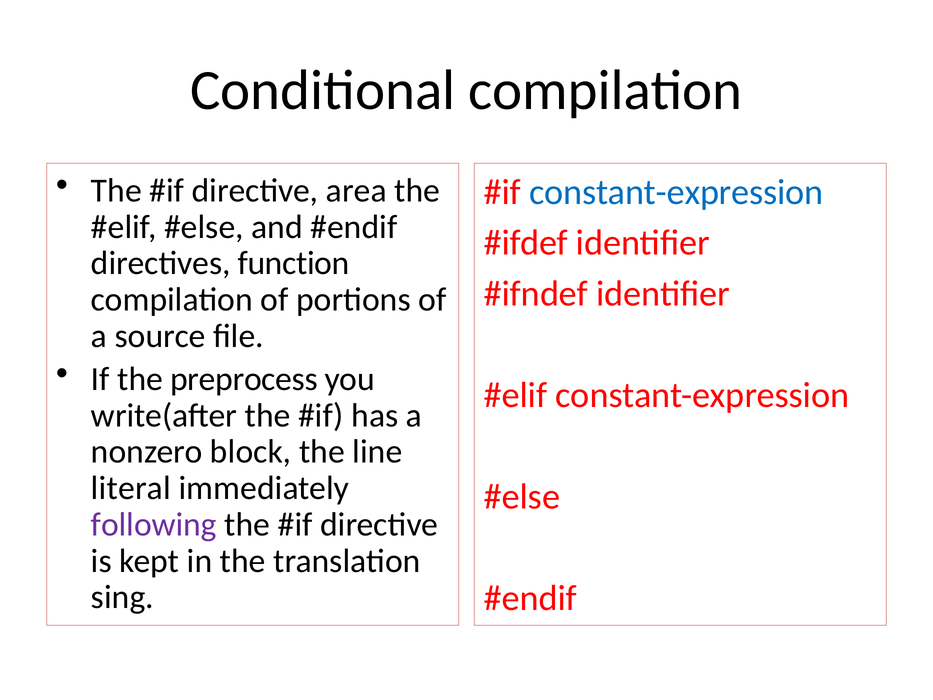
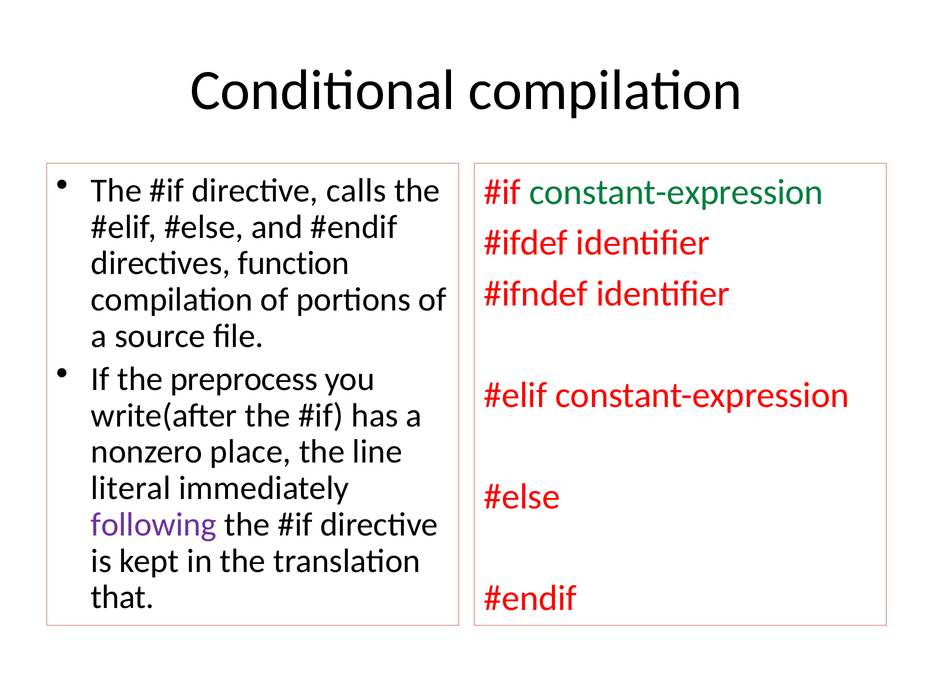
area: area -> calls (356, 191)
constant-expression colour: blue -> green (676, 192)
block: block -> place (251, 452)
sing: sing -> that (123, 597)
